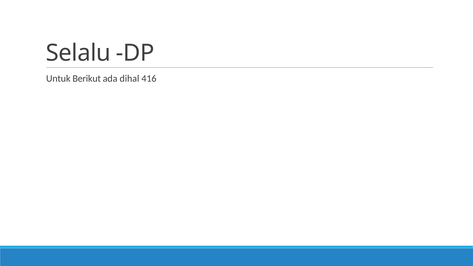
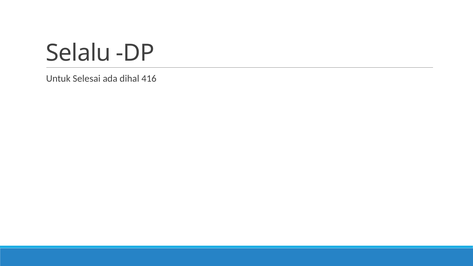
Berikut: Berikut -> Selesai (87, 79)
